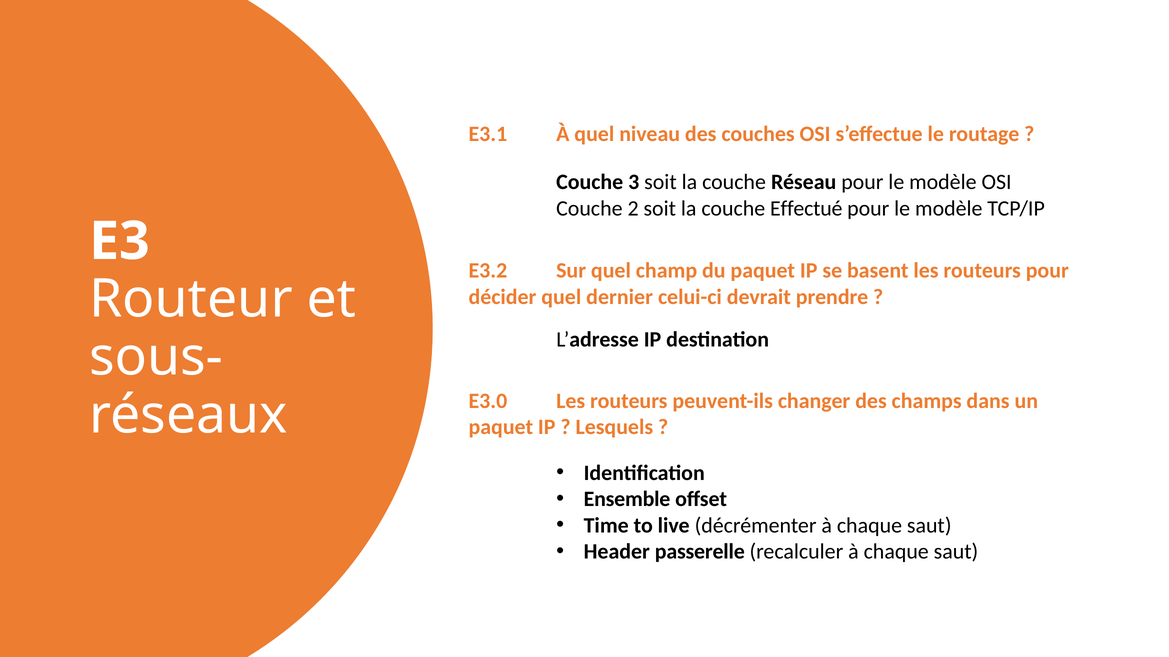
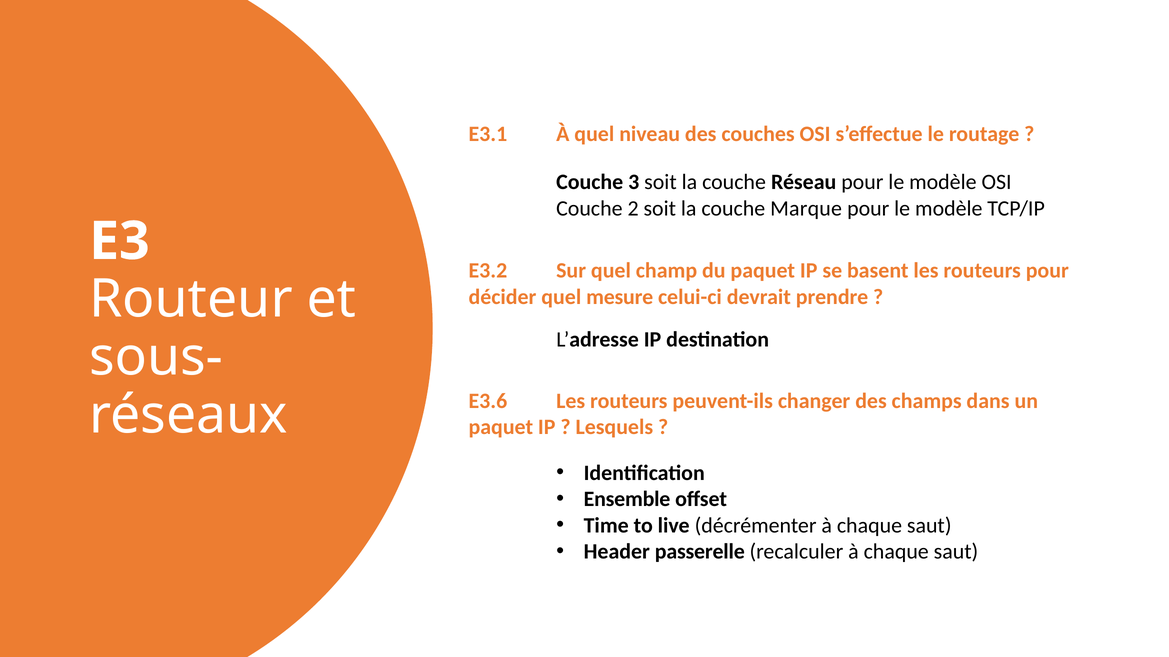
Effectué: Effectué -> Marque (806, 209)
dernier: dernier -> mesure (620, 297)
E3.0: E3.0 -> E3.6 (488, 401)
